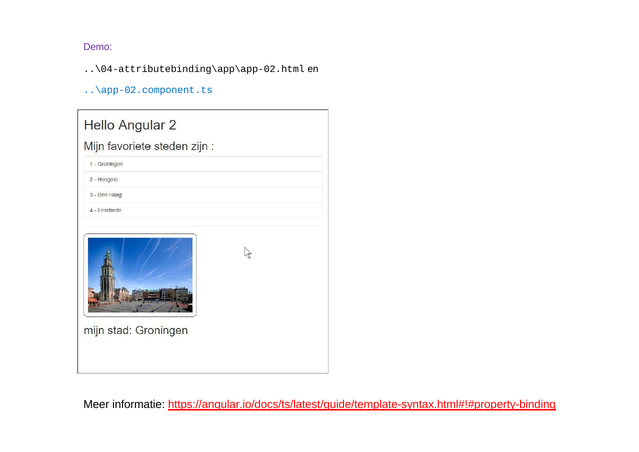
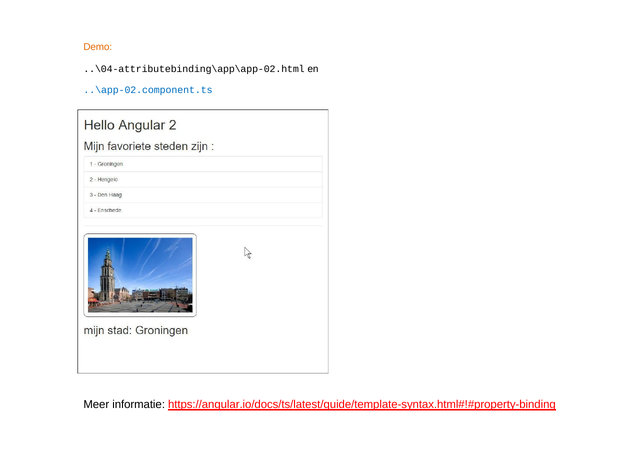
Demo colour: purple -> orange (98, 47)
